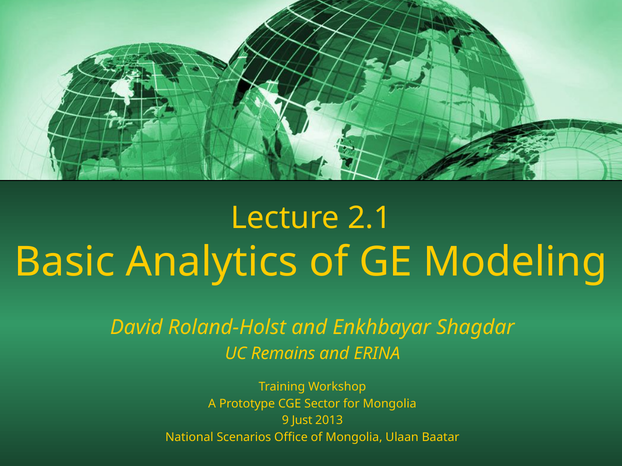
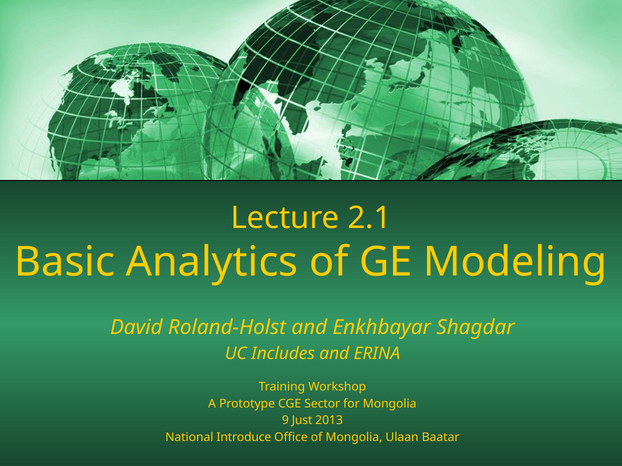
Remains: Remains -> Includes (283, 354)
Scenarios: Scenarios -> Introduce (244, 438)
